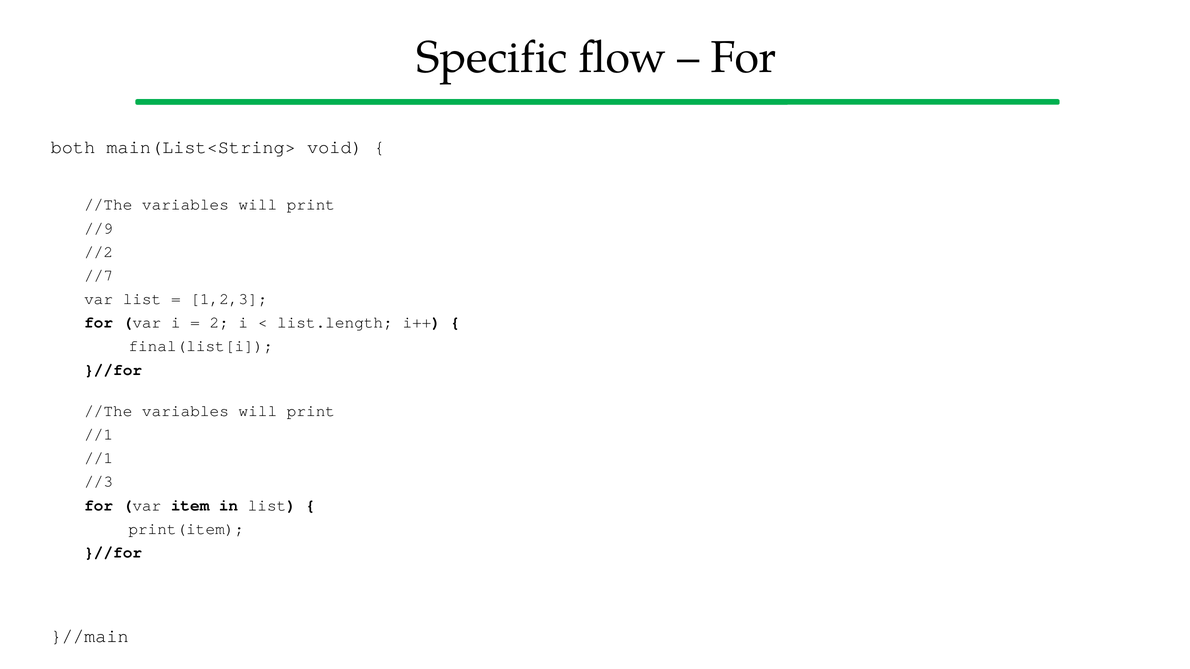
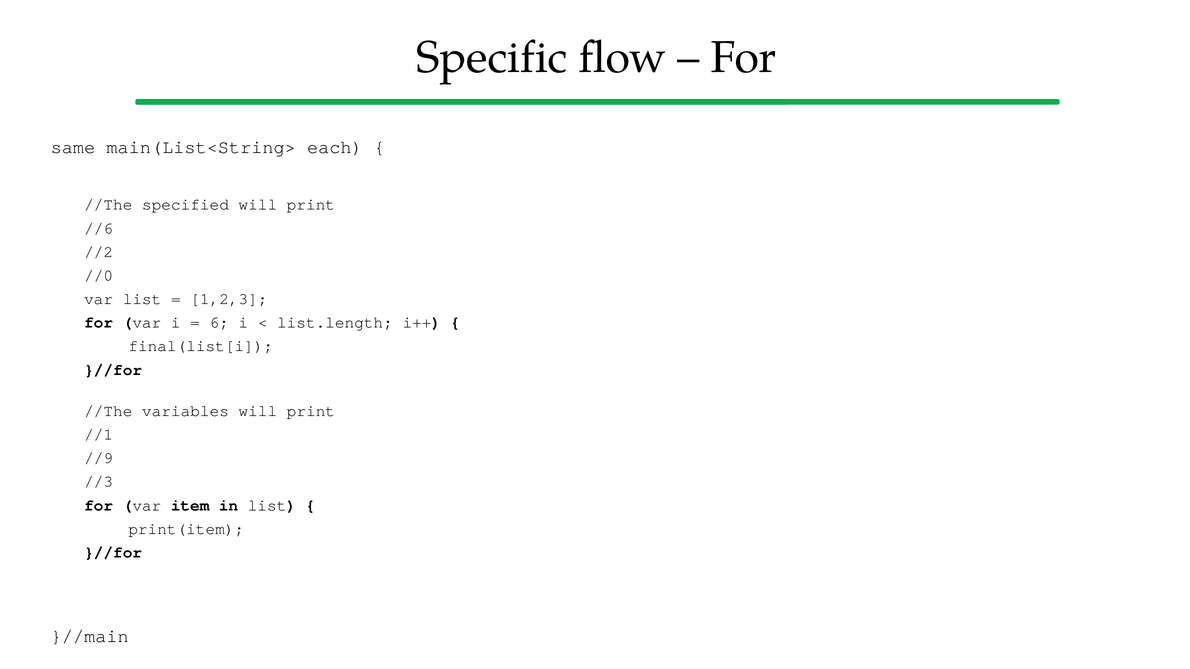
both: both -> same (73, 147)
void: void -> each (335, 147)
variables: variables -> specified (185, 205)
//9: //9 -> //6 (99, 228)
//7: //7 -> //0 (99, 276)
2: 2 -> 6 (219, 323)
//1: //1 -> //9 (99, 458)
